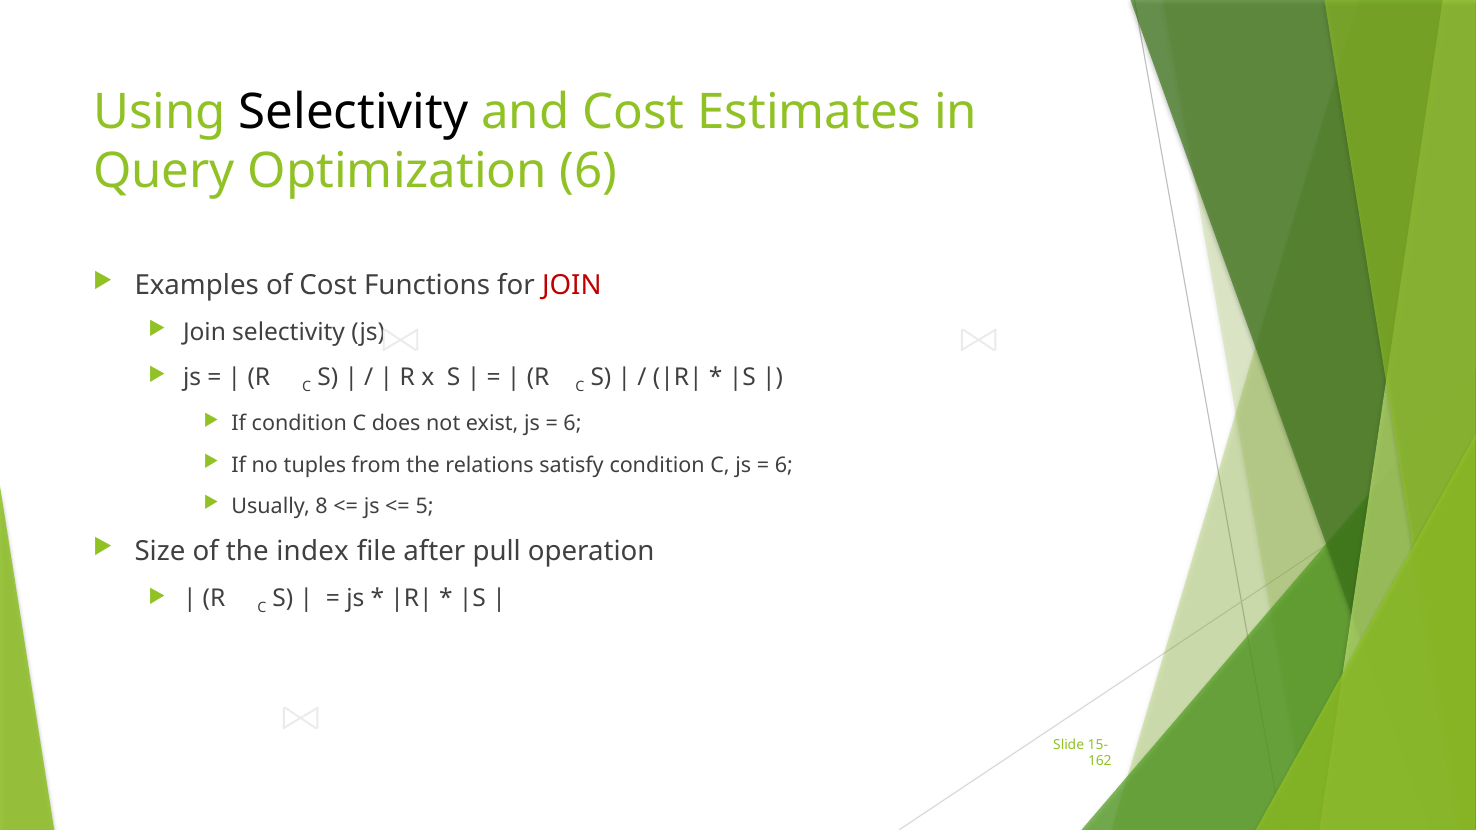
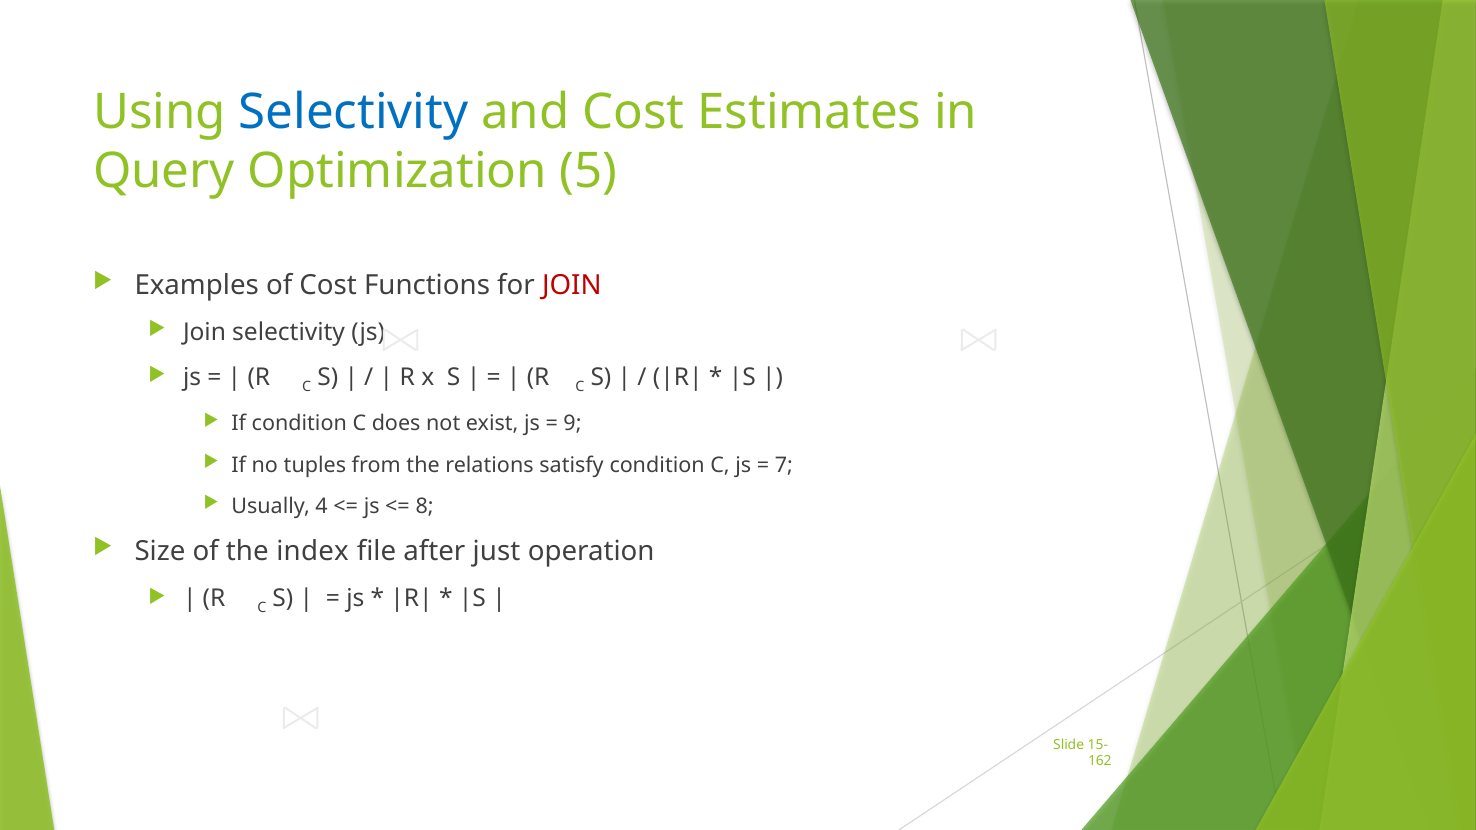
Selectivity colour: black -> blue (354, 112)
Optimization 6: 6 -> 5 (589, 171)
6: 6 -> 9 (573, 424)
6: 6 -> 7 (784, 465)
8: 8 -> 4 (322, 506)
5: 5 -> 8 (425, 506)
pull: pull -> just (497, 552)
